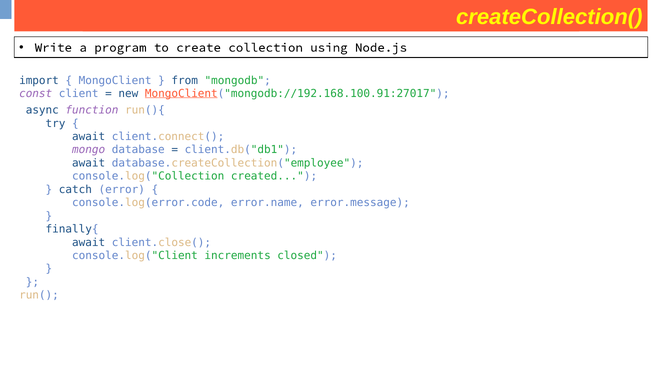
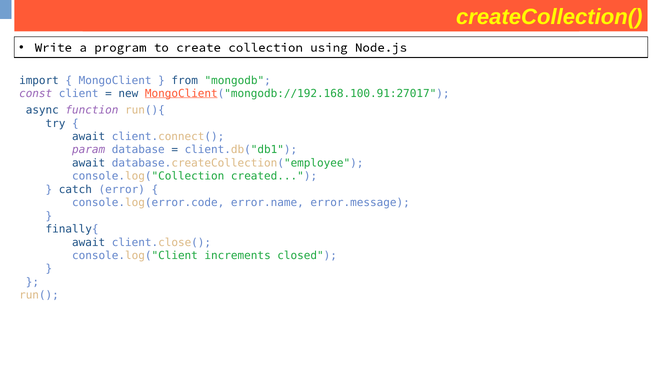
mongo: mongo -> param (89, 150)
